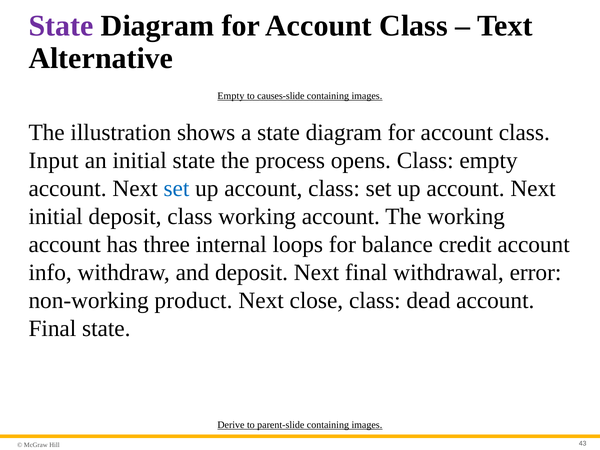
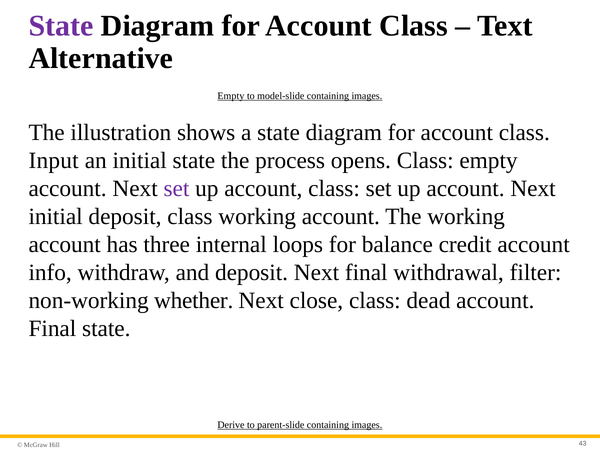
causes-slide: causes-slide -> model-slide (281, 96)
set colour: blue -> purple (176, 189)
error: error -> filter (536, 272)
product: product -> whether (194, 300)
